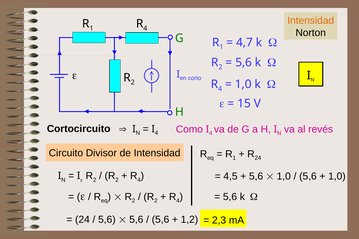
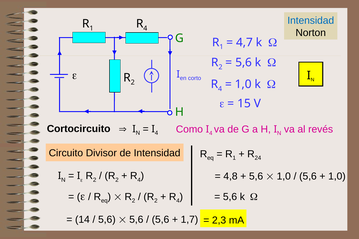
Intensidad colour: orange -> blue (311, 21)
4,5: 4,5 -> 4,8 (230, 177)
24: 24 -> 14 (82, 220)
1,2: 1,2 -> 1,7 (189, 220)
